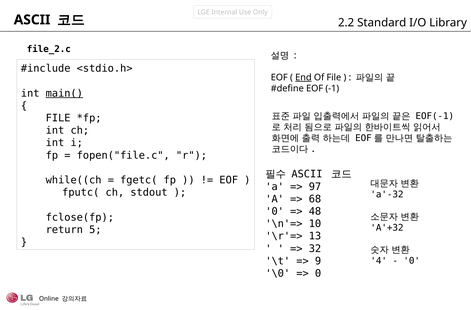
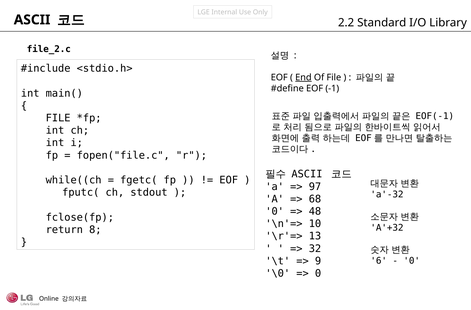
main( underline: present -> none (64, 93)
5: 5 -> 8 (95, 229)
4: 4 -> 6 (379, 260)
